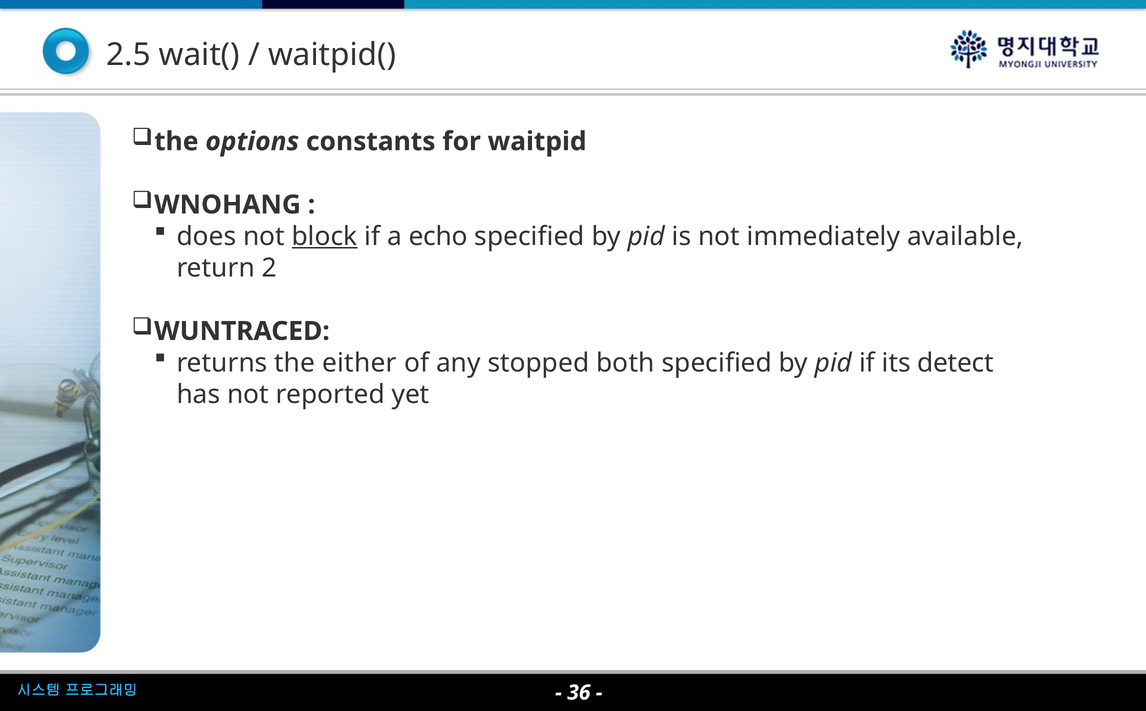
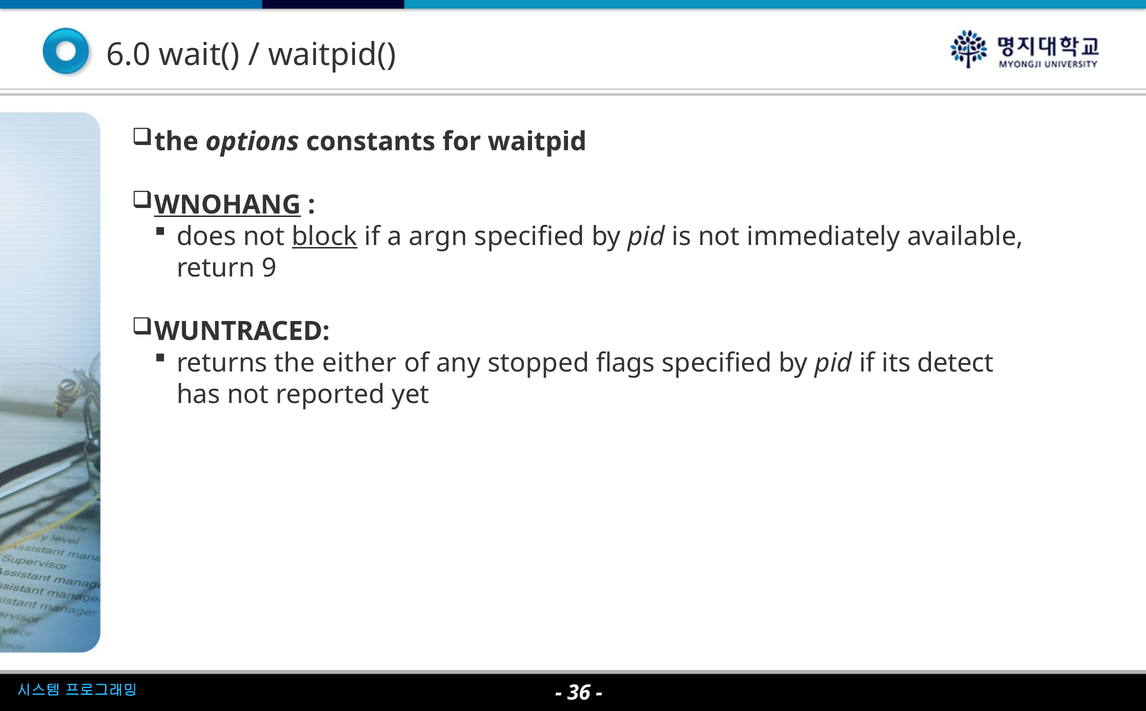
2.5: 2.5 -> 6.0 (128, 55)
WNOHANG underline: none -> present (228, 205)
echo: echo -> argn (438, 236)
2: 2 -> 9 (269, 268)
both: both -> flags (626, 363)
